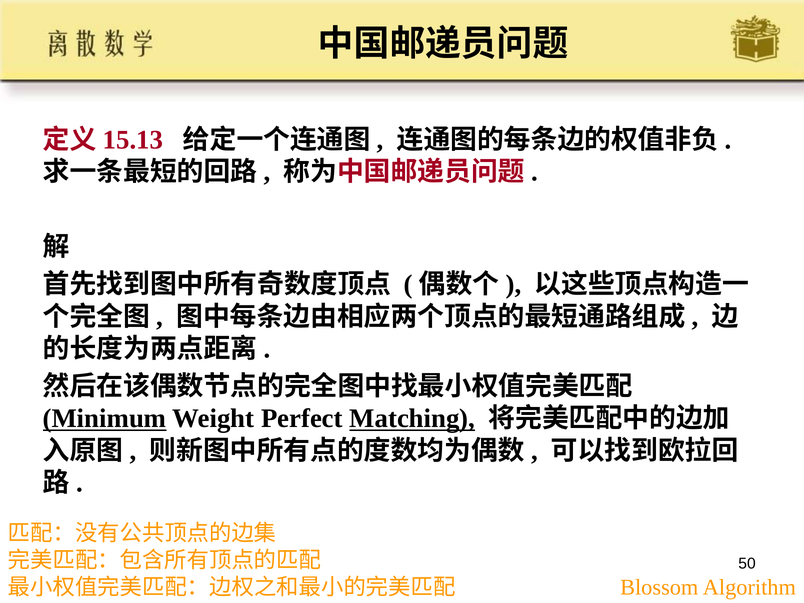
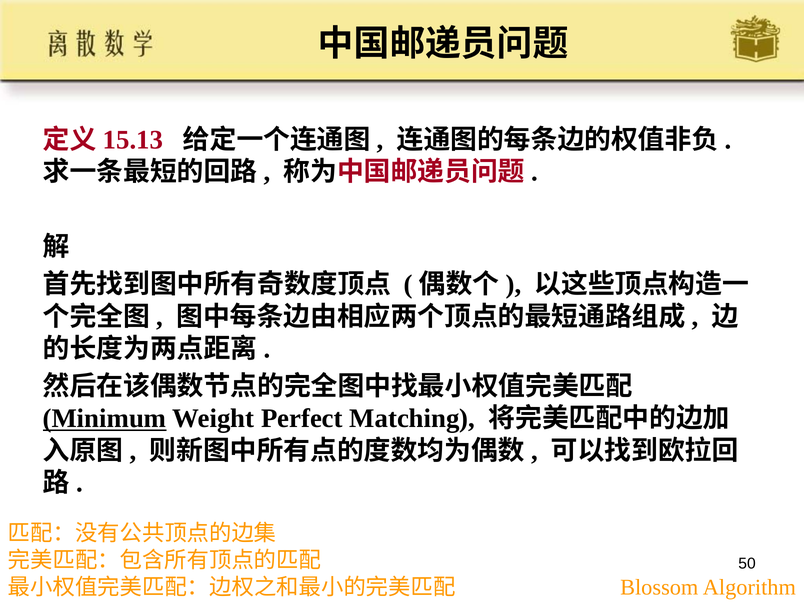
Matching underline: present -> none (412, 419)
